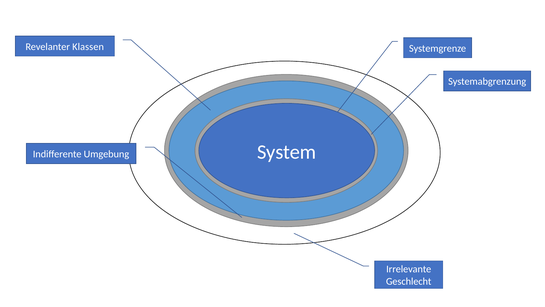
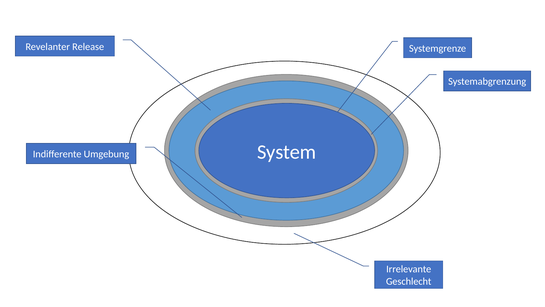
Klassen: Klassen -> Release (88, 47)
